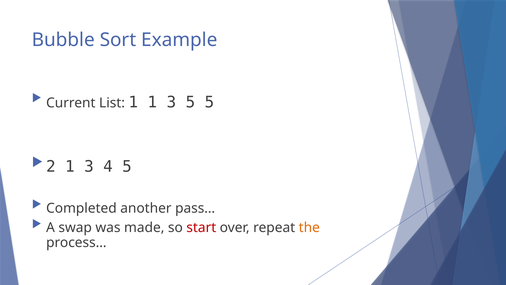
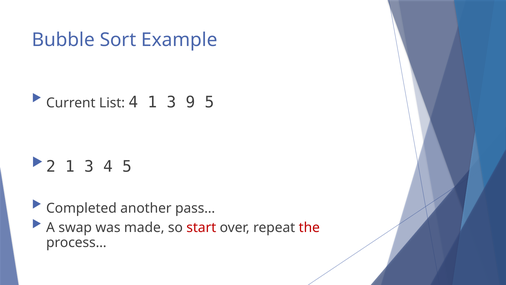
List 1: 1 -> 4 (133, 102)
3 5: 5 -> 9 (190, 102)
the colour: orange -> red (309, 227)
